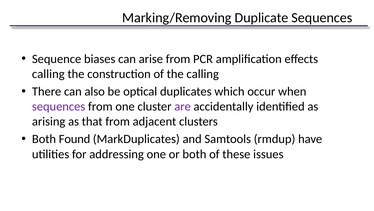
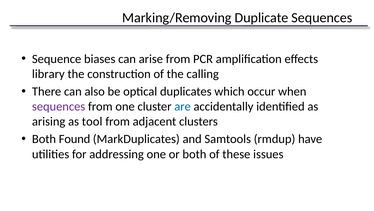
calling: calling -> library (48, 74)
are colour: purple -> blue (183, 106)
that: that -> tool (92, 121)
